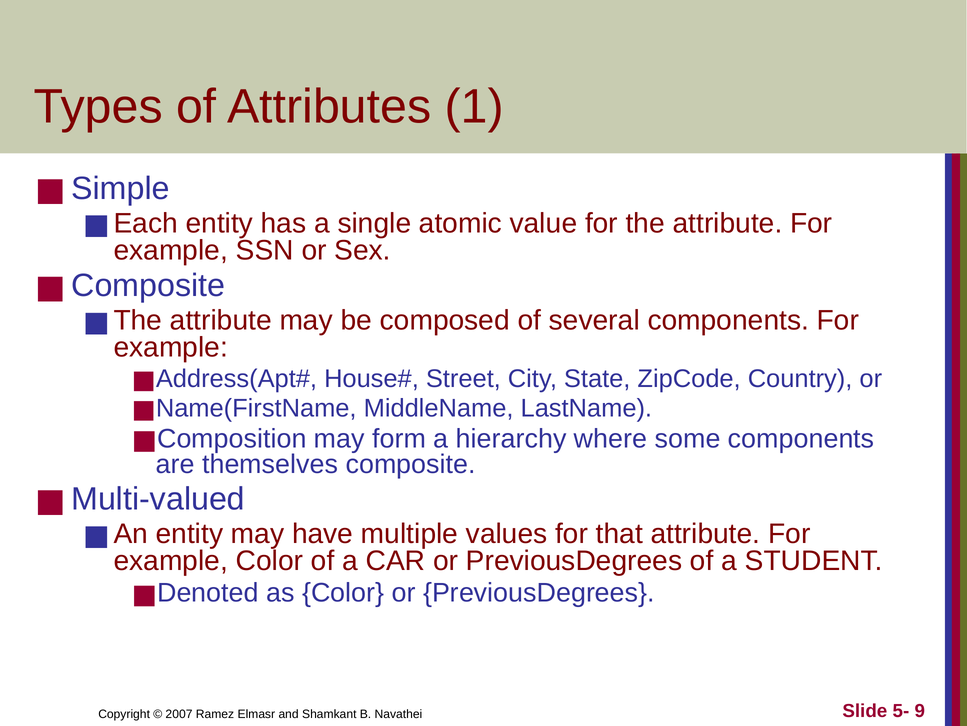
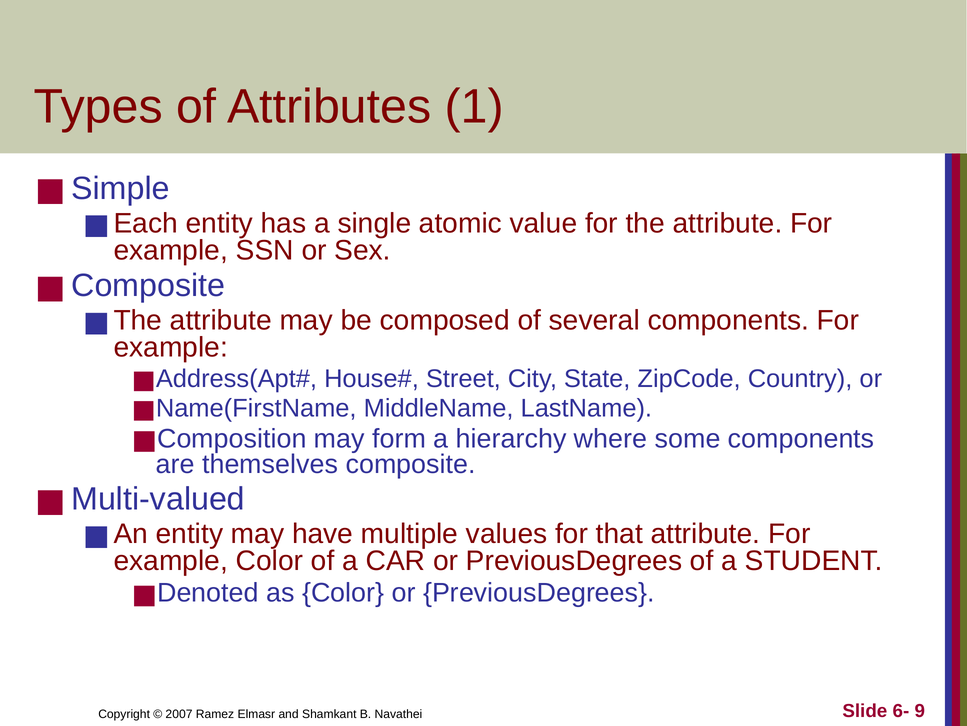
5-: 5- -> 6- (901, 710)
